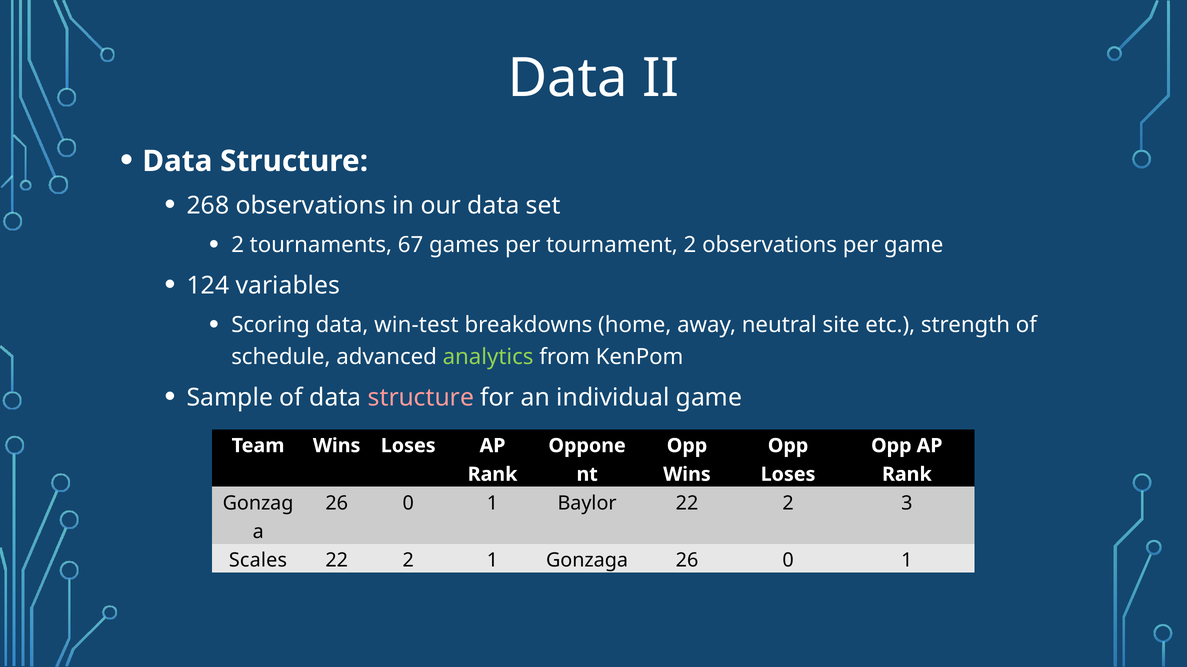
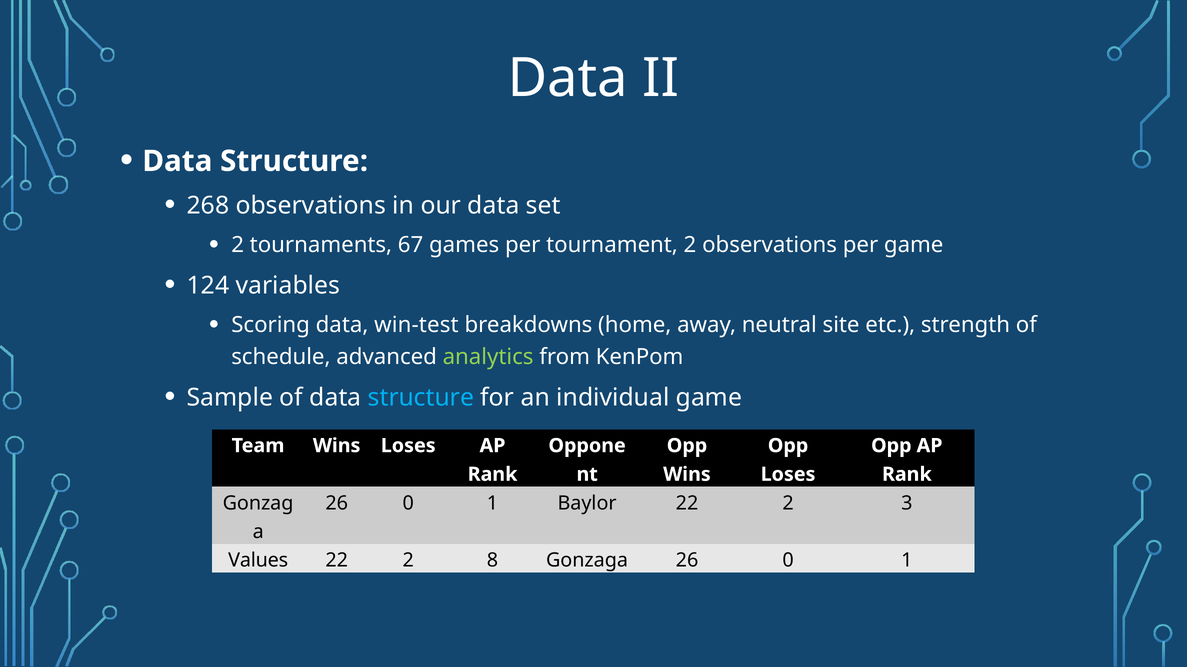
structure colour: pink -> light blue (421, 398)
Scales: Scales -> Values (258, 561)
2 1: 1 -> 8 (493, 561)
